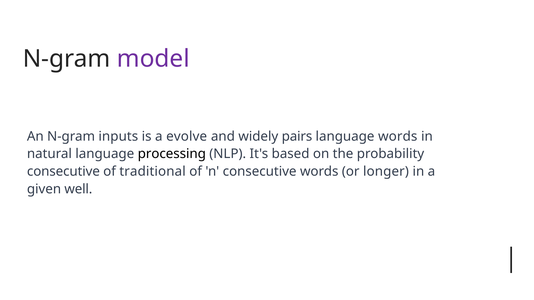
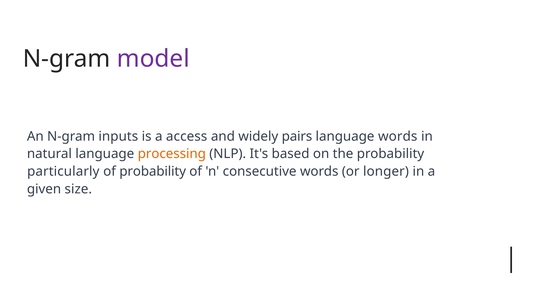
evolve: evolve -> access (187, 136)
processing colour: black -> orange (172, 154)
consecutive: consecutive -> particularly (63, 172)
of traditional: traditional -> probability (153, 172)
well: well -> size (78, 189)
